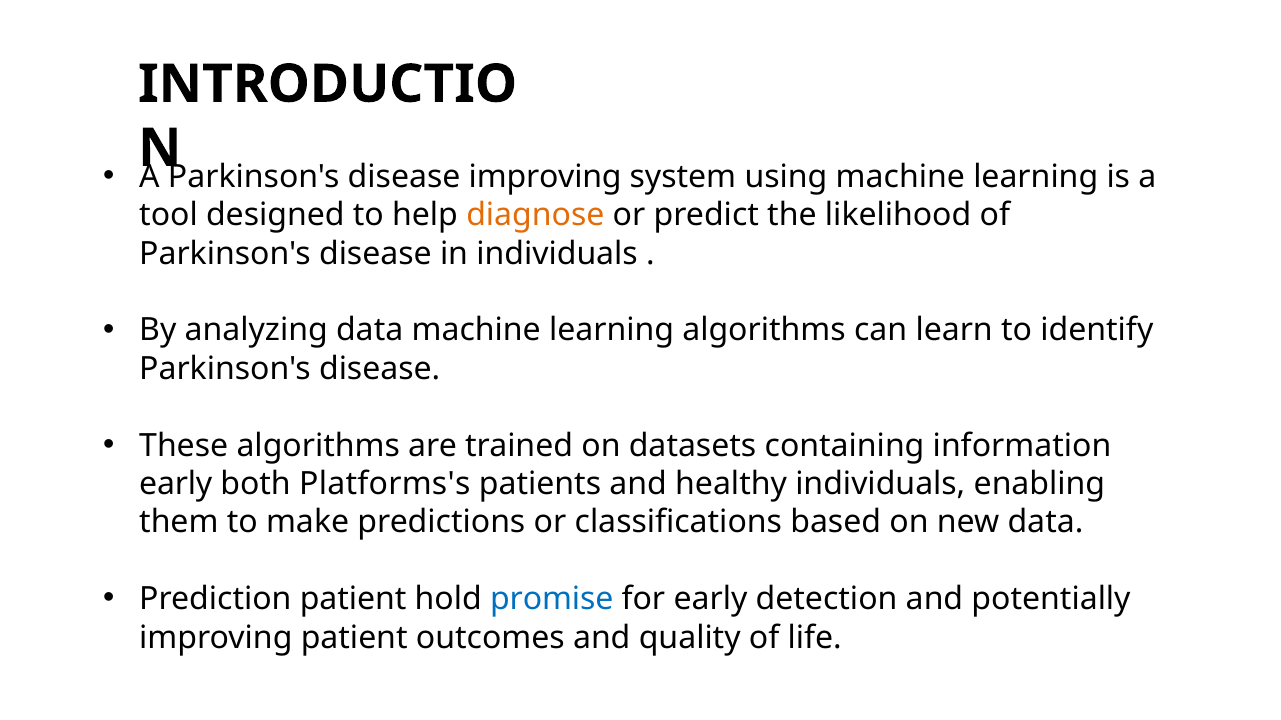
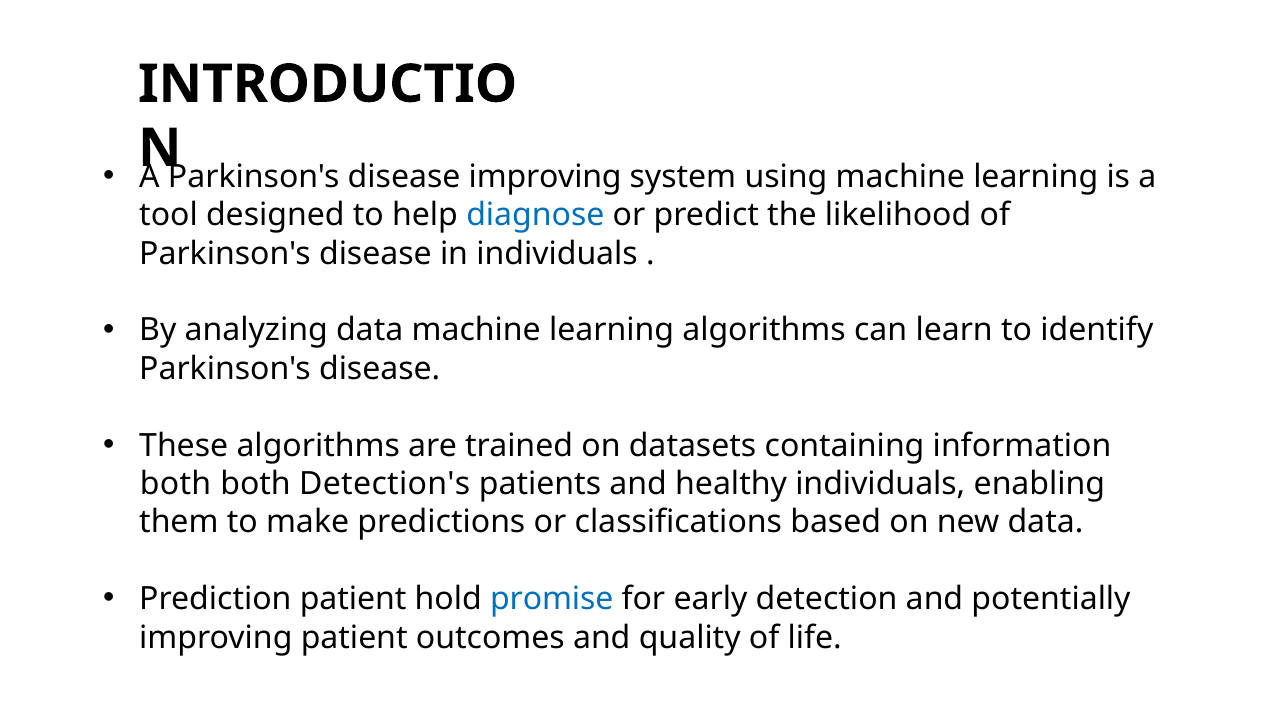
diagnose colour: orange -> blue (535, 215)
early: early -> both (175, 484)
Platforms's: Platforms's -> Detection's (385, 484)
